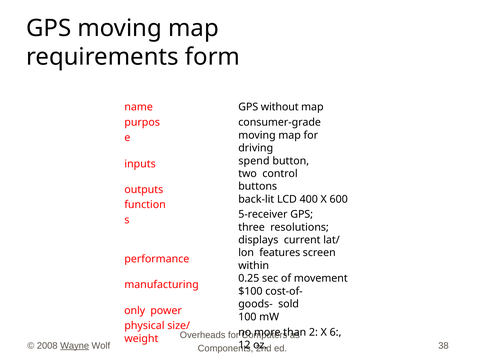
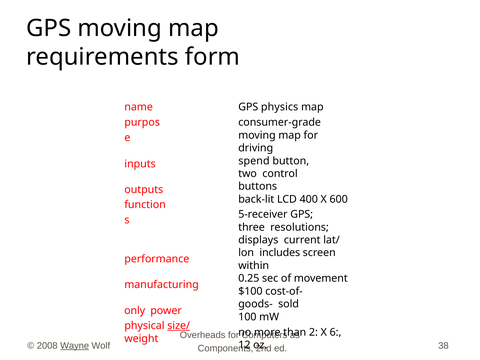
without: without -> physics (280, 107)
features: features -> includes (280, 253)
size/ underline: none -> present (179, 326)
